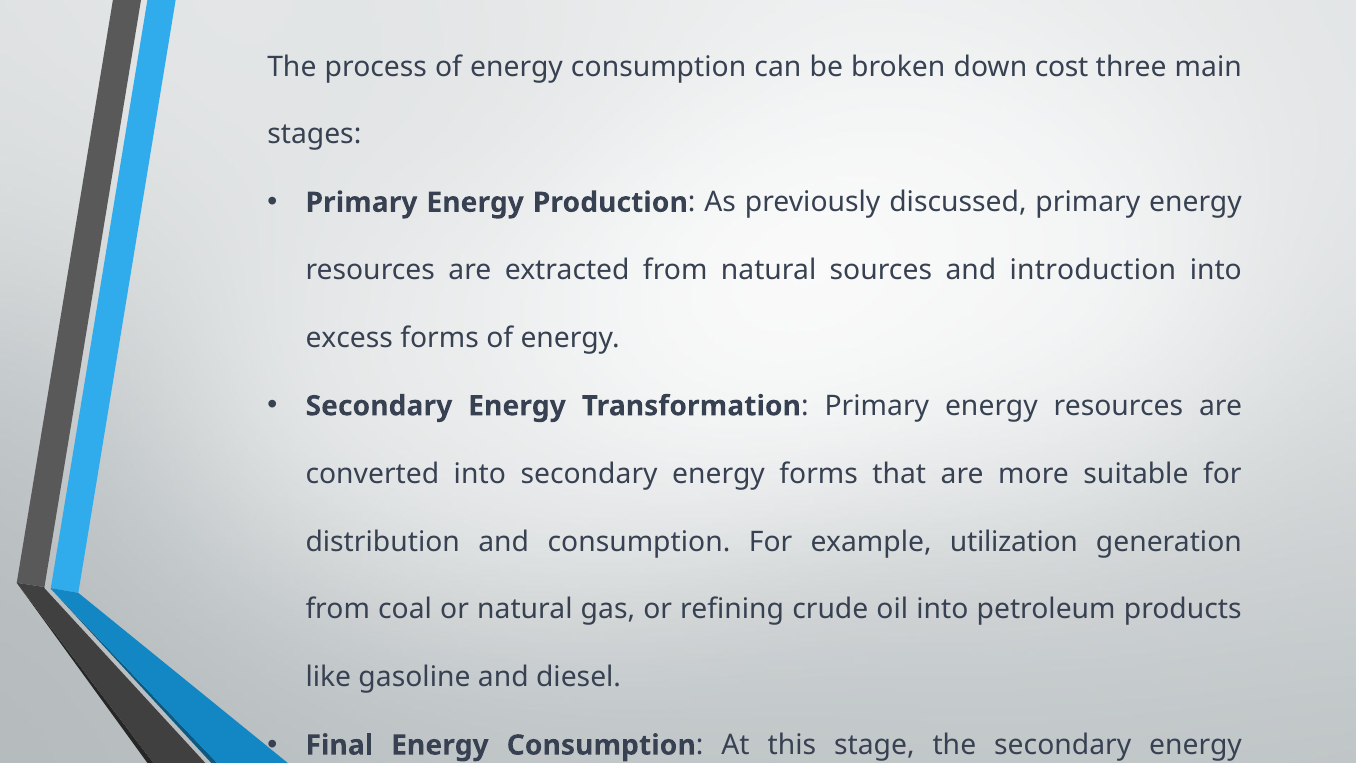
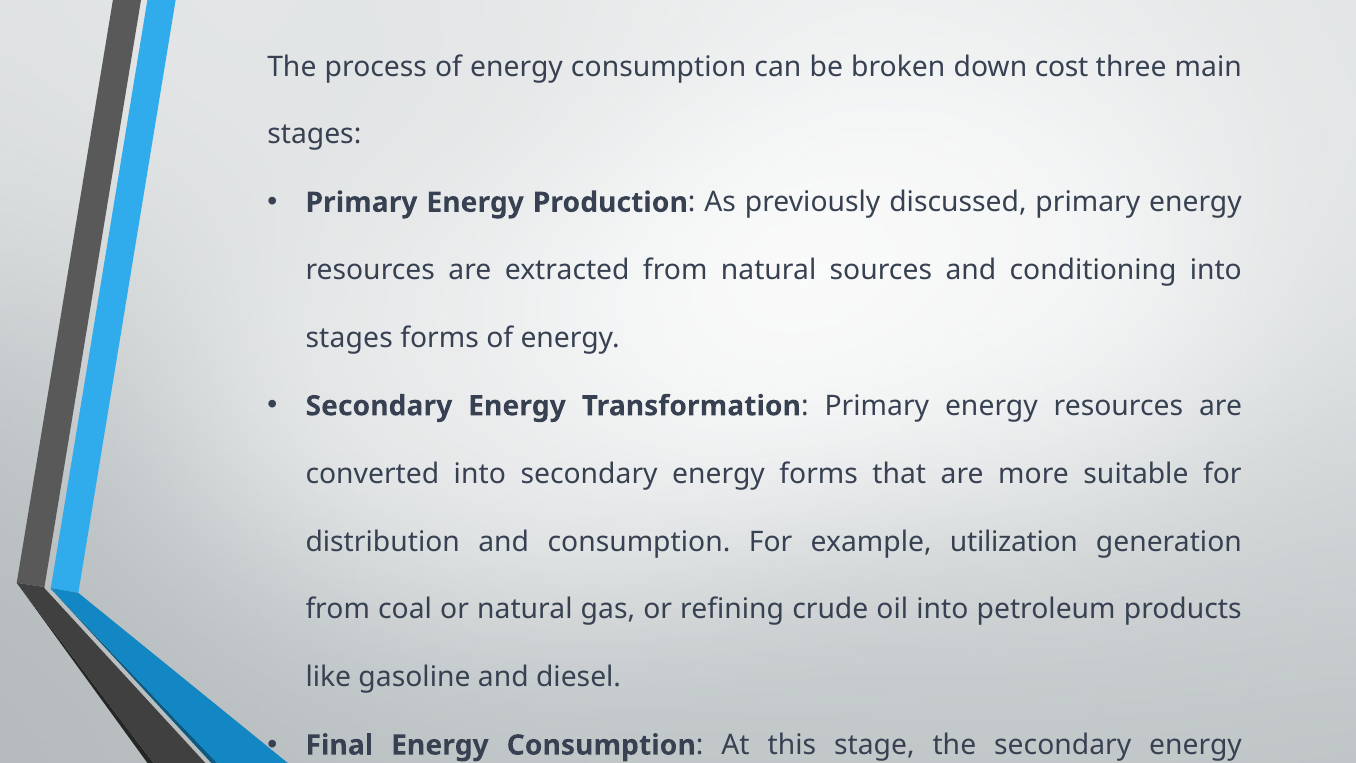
introduction: introduction -> conditioning (1093, 270)
excess: excess -> stages (349, 338)
